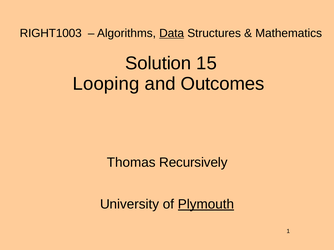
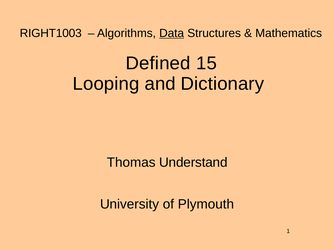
Solution: Solution -> Defined (158, 63)
Outcomes: Outcomes -> Dictionary (222, 84)
Recursively: Recursively -> Understand (193, 163)
Plymouth underline: present -> none (206, 205)
